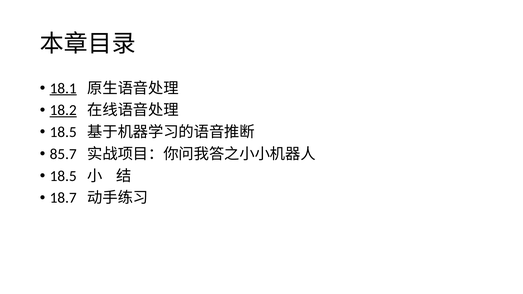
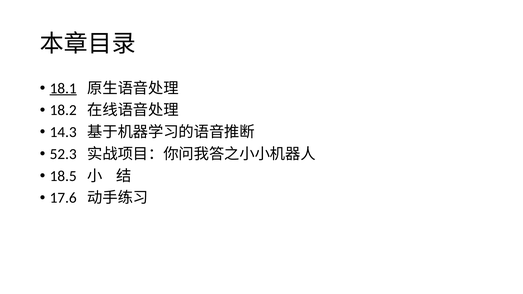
18.2 underline: present -> none (63, 110)
18.5: 18.5 -> 14.3 (63, 132)
85.7: 85.7 -> 52.3 (63, 154)
18.7: 18.7 -> 17.6 (63, 198)
